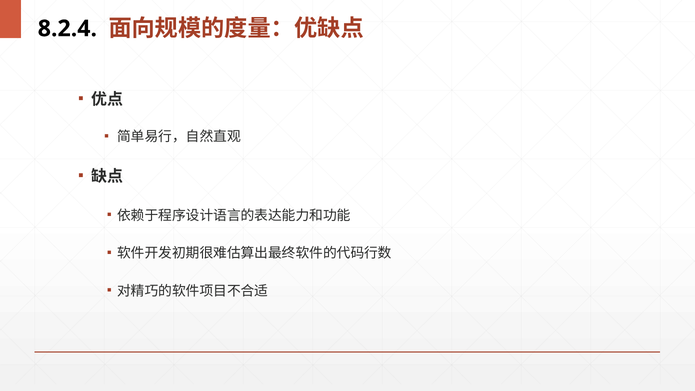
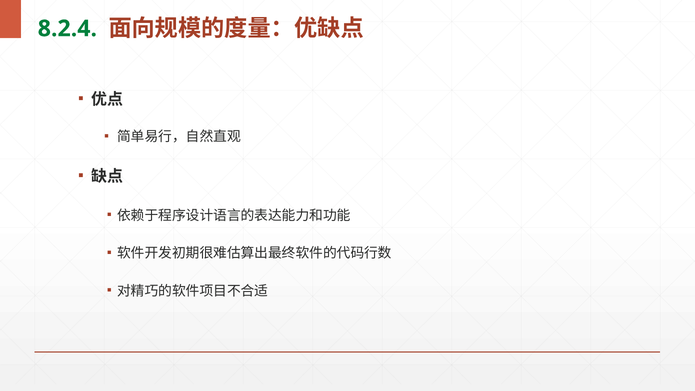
8.2.4 colour: black -> green (67, 29)
